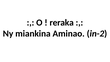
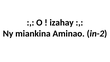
reraka: reraka -> izahay (62, 23)
